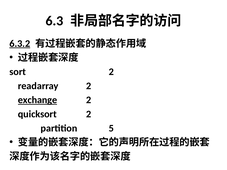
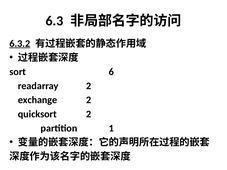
sort 2: 2 -> 6 (111, 72)
exchange underline: present -> none (38, 100)
5: 5 -> 1 (111, 128)
